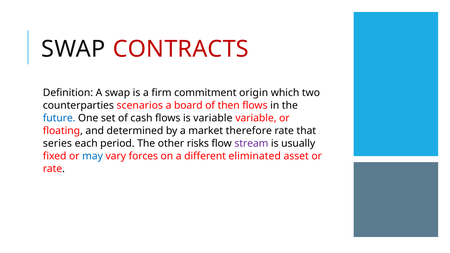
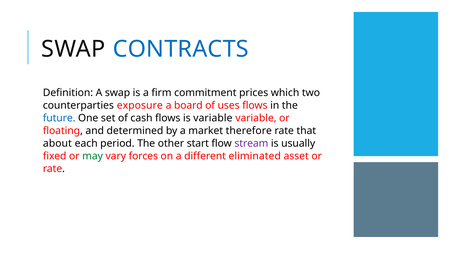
CONTRACTS colour: red -> blue (181, 49)
origin: origin -> prices (254, 93)
scenarios: scenarios -> exposure (140, 105)
then: then -> uses (229, 105)
series: series -> about (57, 143)
risks: risks -> start (198, 143)
may colour: blue -> green (93, 156)
